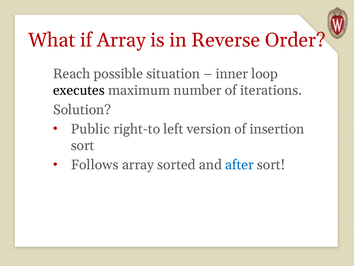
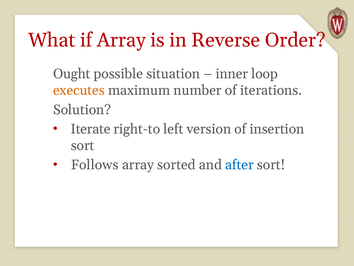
Reach: Reach -> Ought (72, 74)
executes colour: black -> orange (79, 90)
Public: Public -> Iterate (91, 129)
